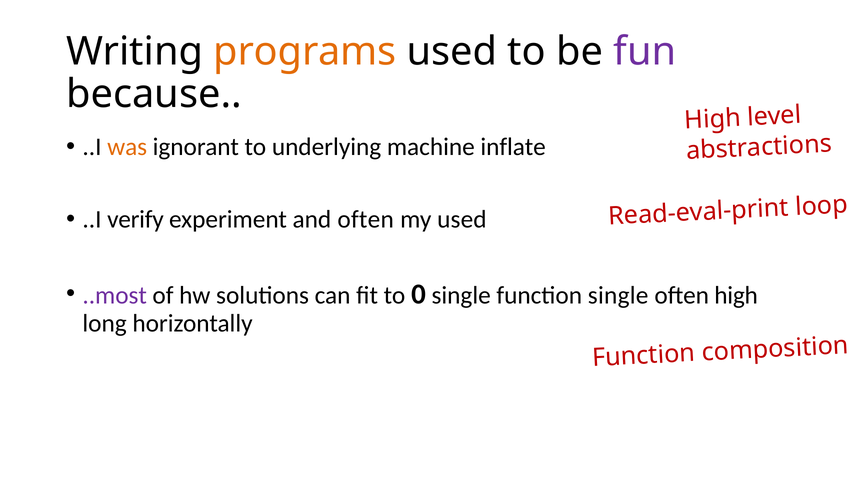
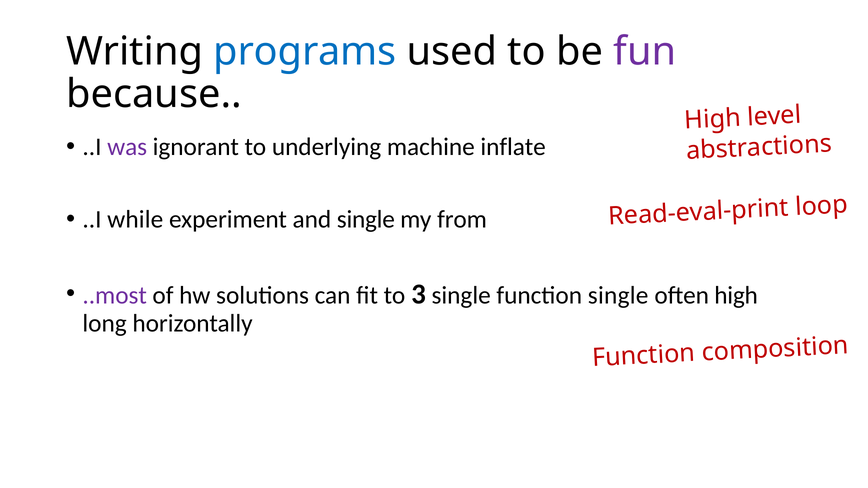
programs colour: orange -> blue (305, 51)
was colour: orange -> purple (127, 147)
verify: verify -> while (135, 220)
and often: often -> single (366, 220)
my used: used -> from (462, 220)
0: 0 -> 3 (419, 294)
